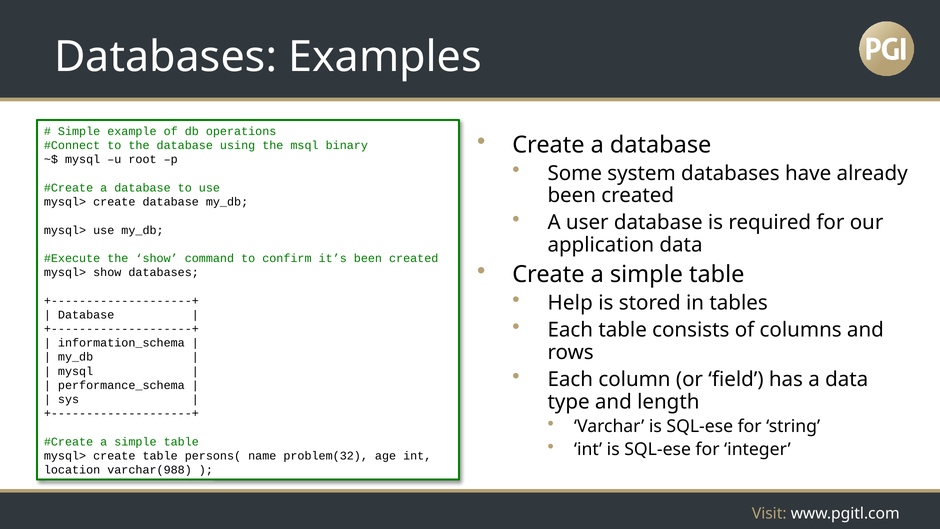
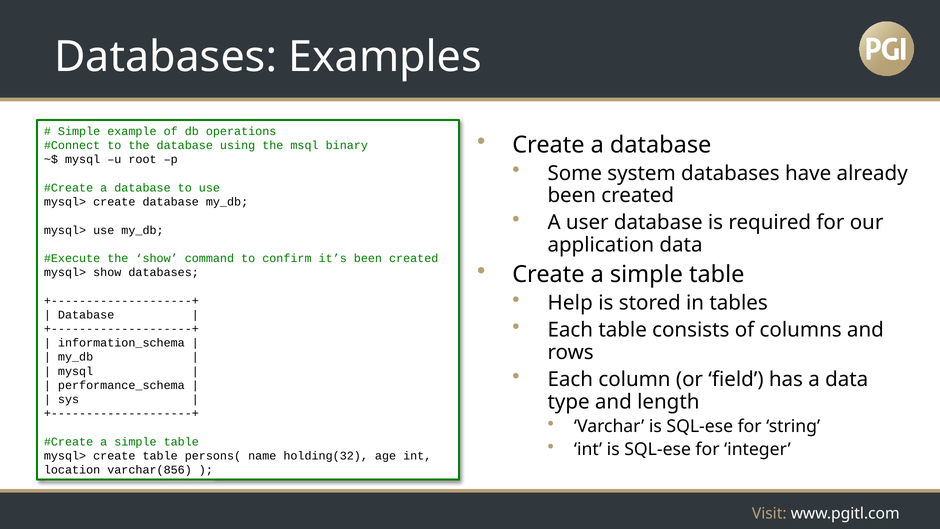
problem(32: problem(32 -> holding(32 (326, 456)
varchar(988: varchar(988 -> varchar(856 (150, 470)
